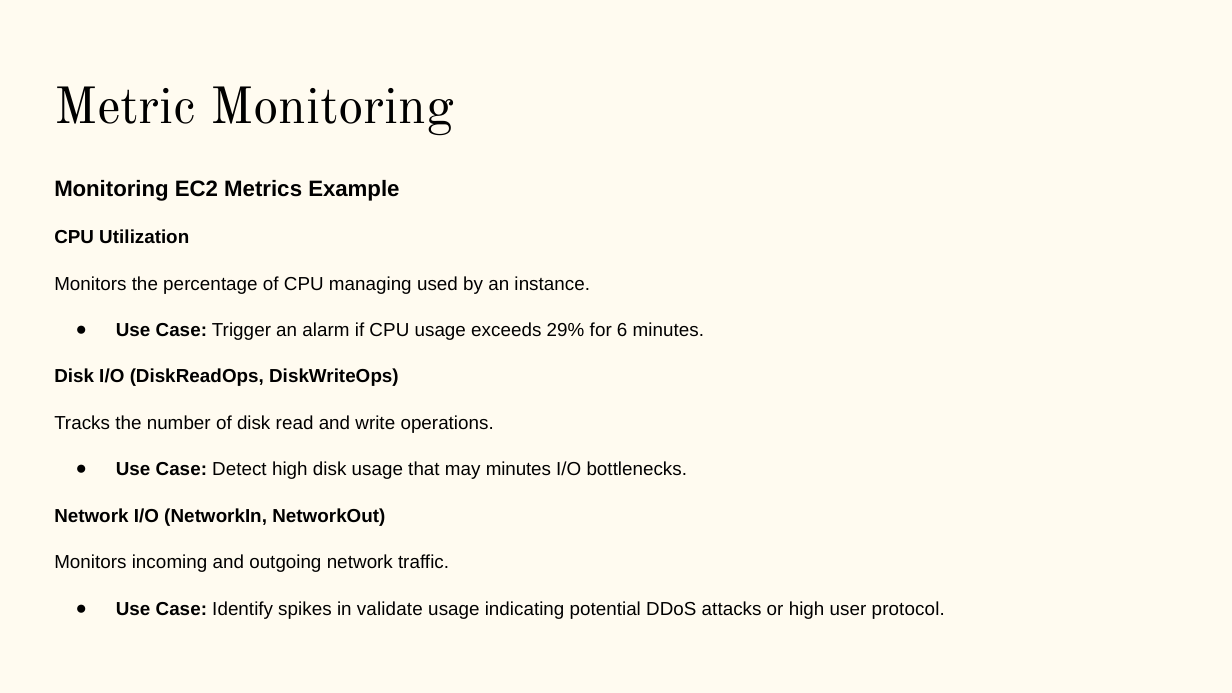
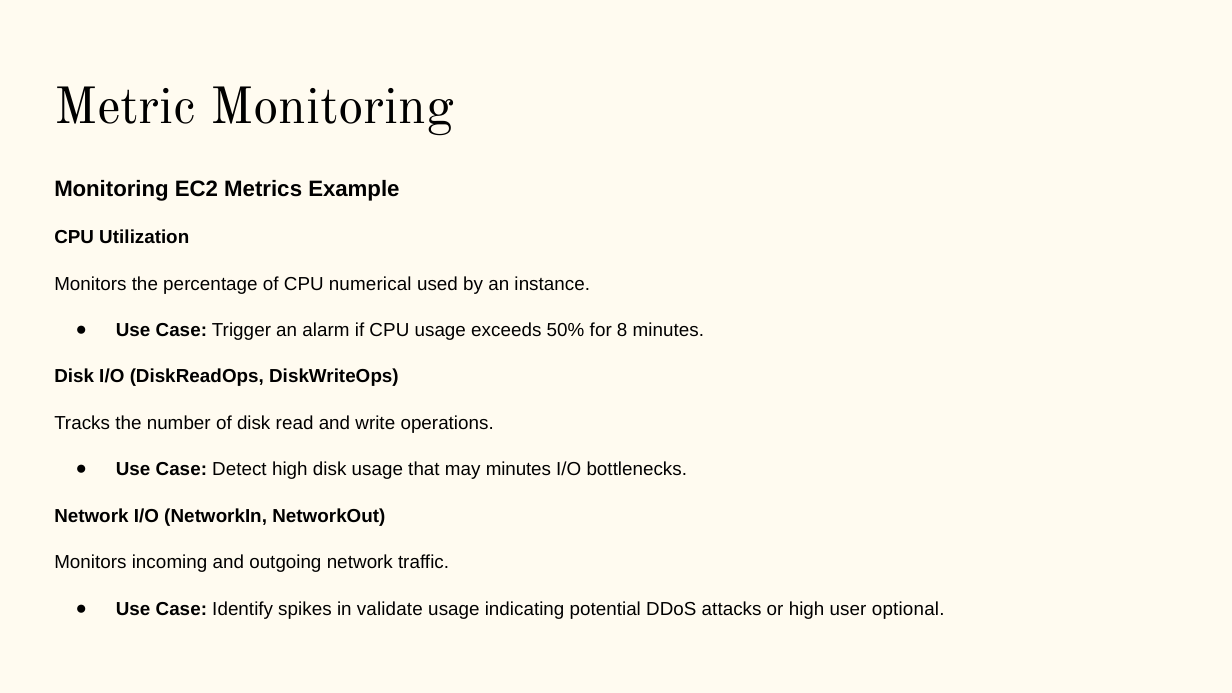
managing: managing -> numerical (370, 284)
29%: 29% -> 50% (566, 330)
6: 6 -> 8 (622, 330)
protocol: protocol -> optional (908, 609)
